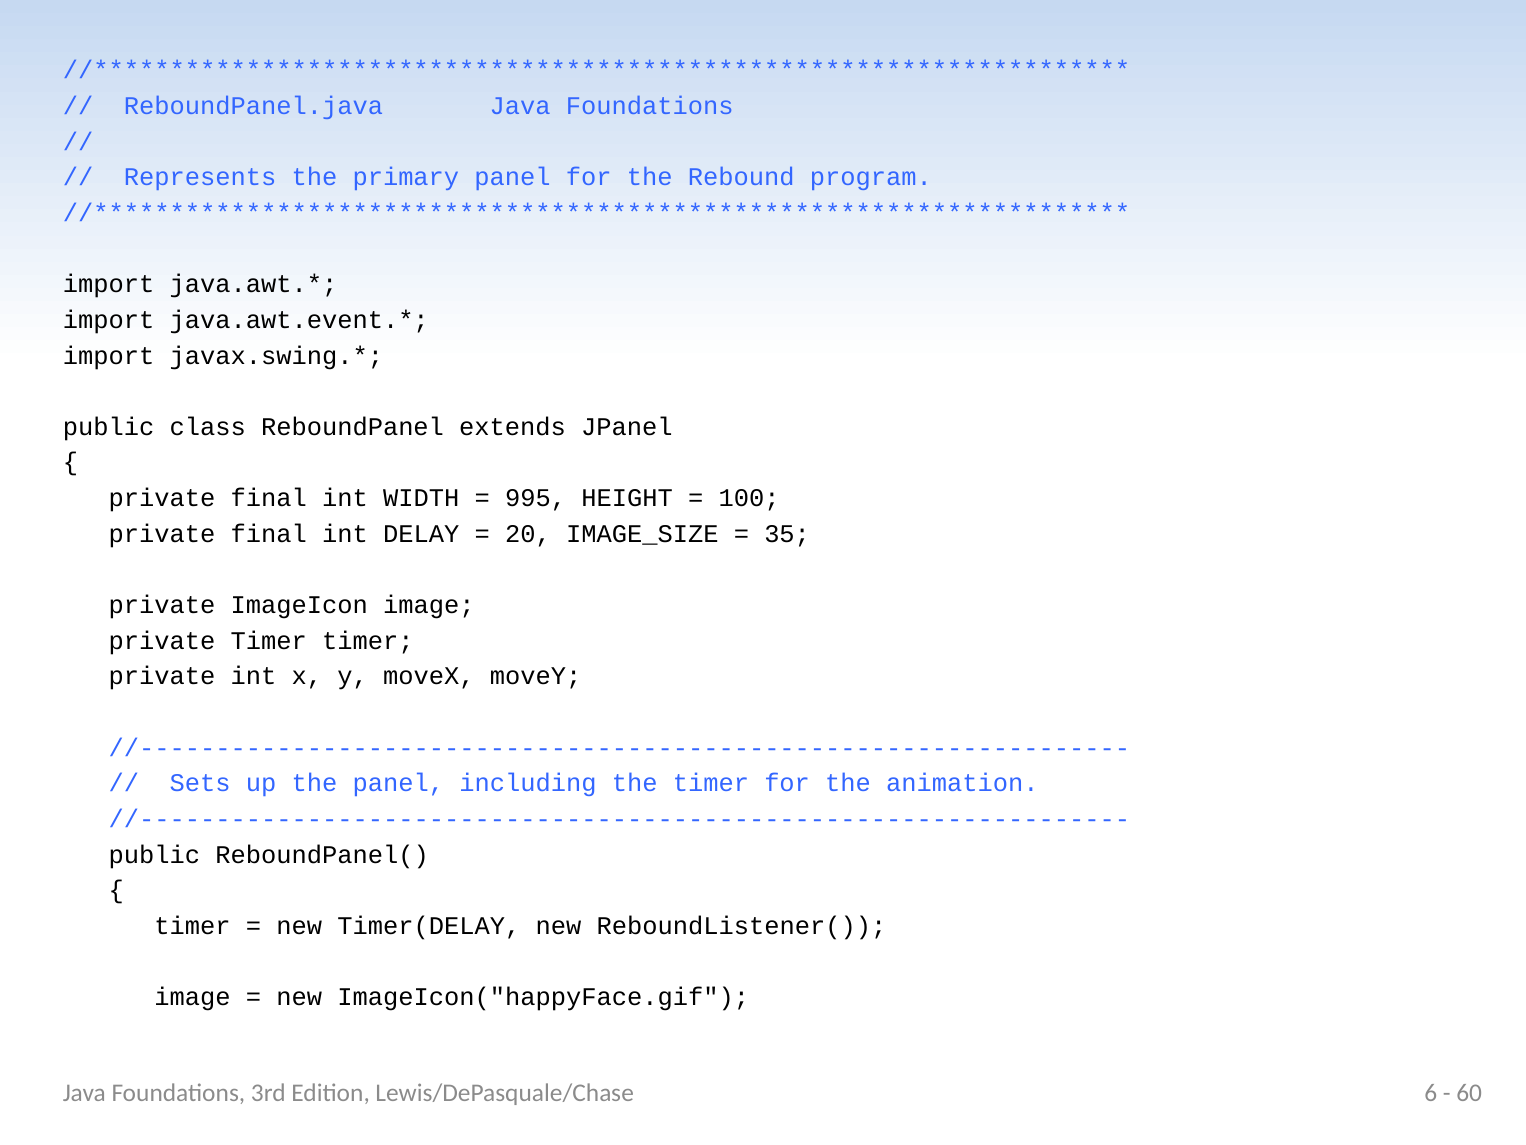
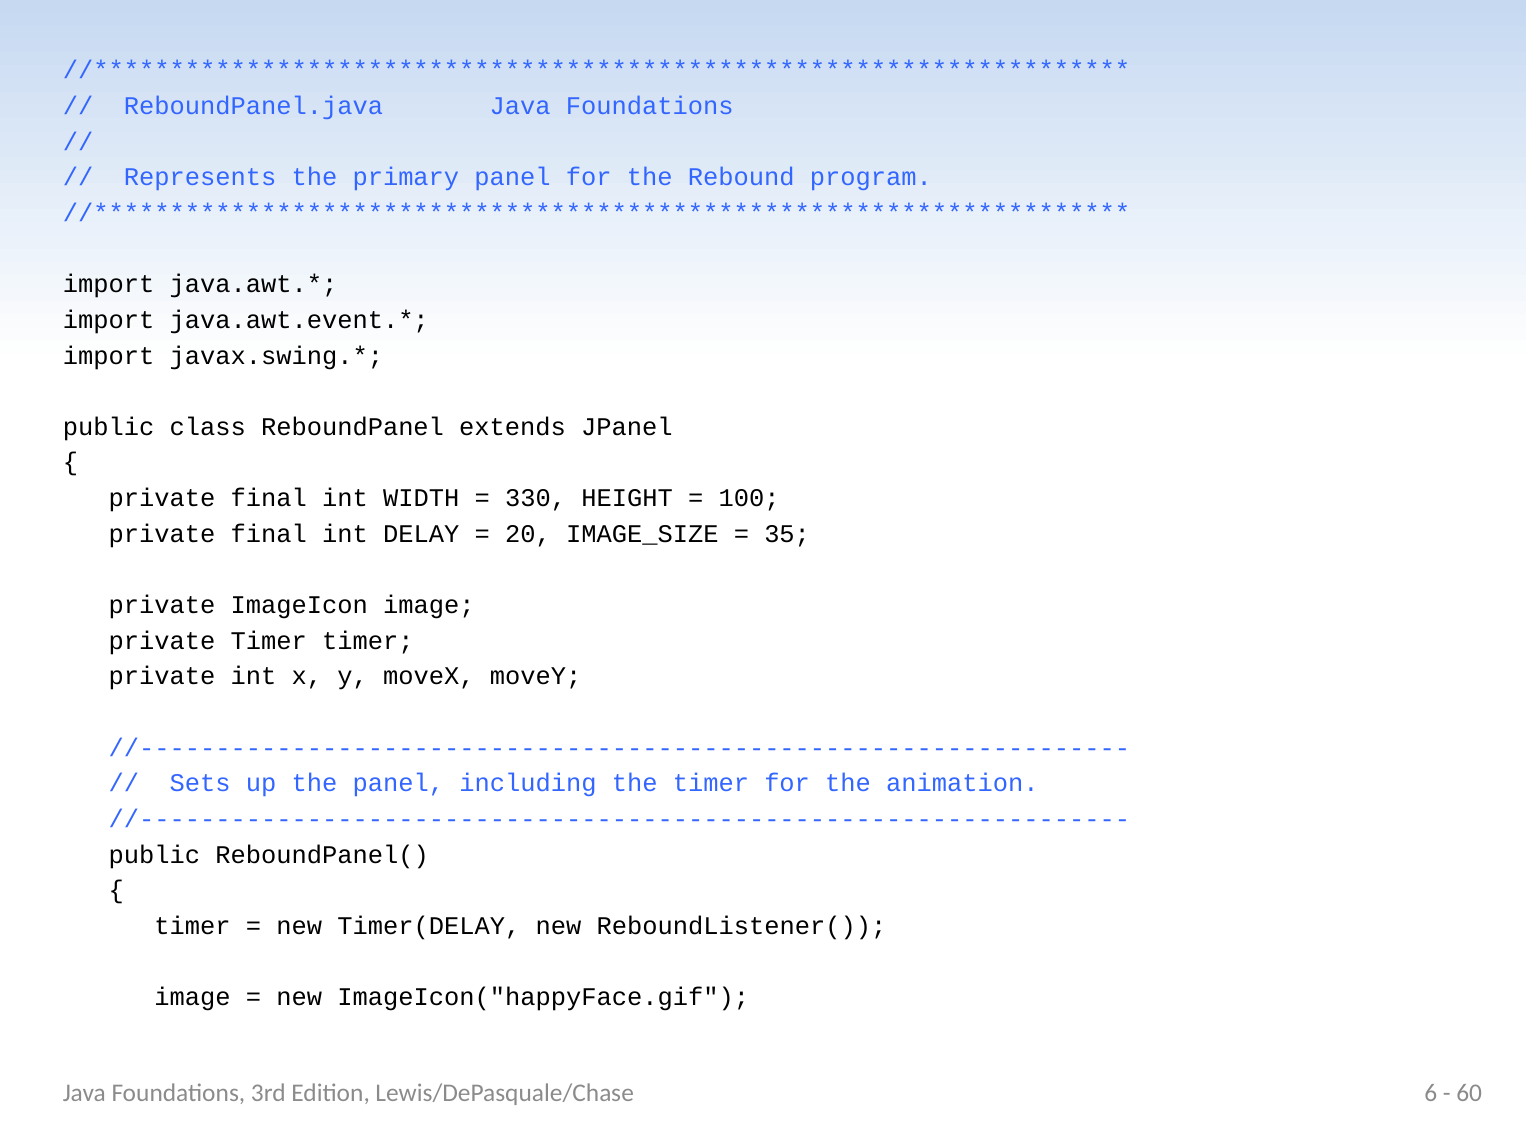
995: 995 -> 330 (536, 498)
